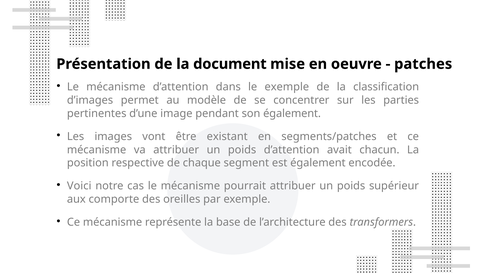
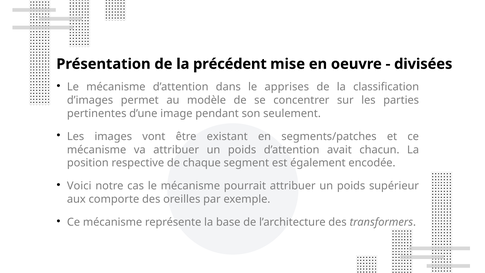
document: document -> précédent (230, 64)
patches: patches -> divisées (423, 64)
le exemple: exemple -> apprises (287, 87)
son également: également -> seulement (292, 113)
